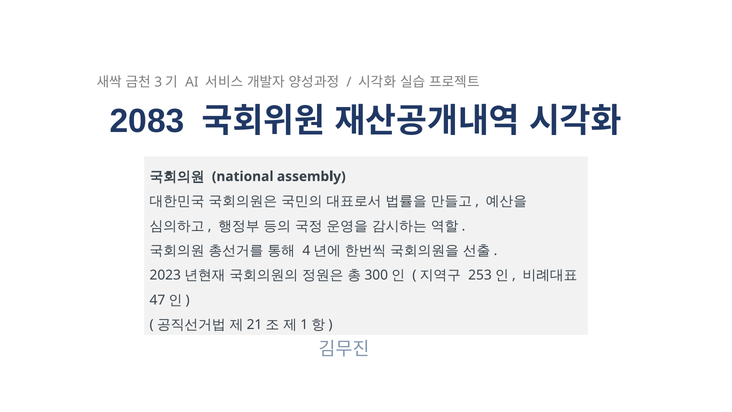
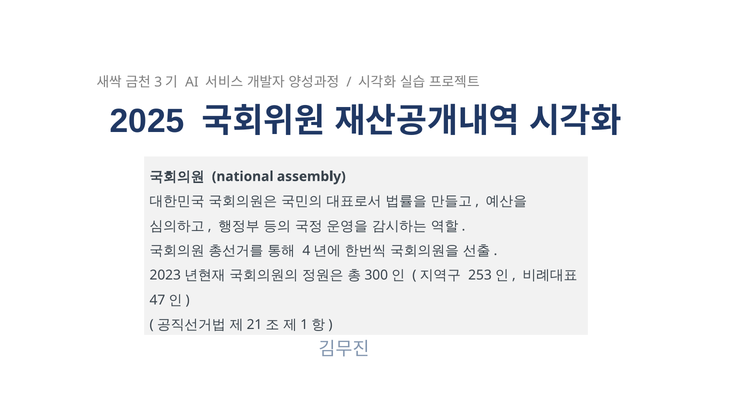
2083: 2083 -> 2025 (147, 121)
